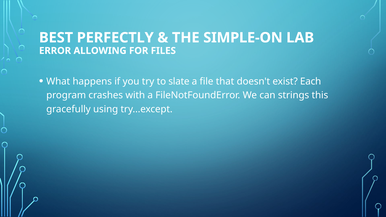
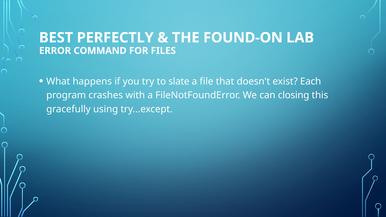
SIMPLE-ON: SIMPLE-ON -> FOUND-ON (243, 38)
ALLOWING: ALLOWING -> COMMAND (100, 51)
strings: strings -> closing (294, 95)
